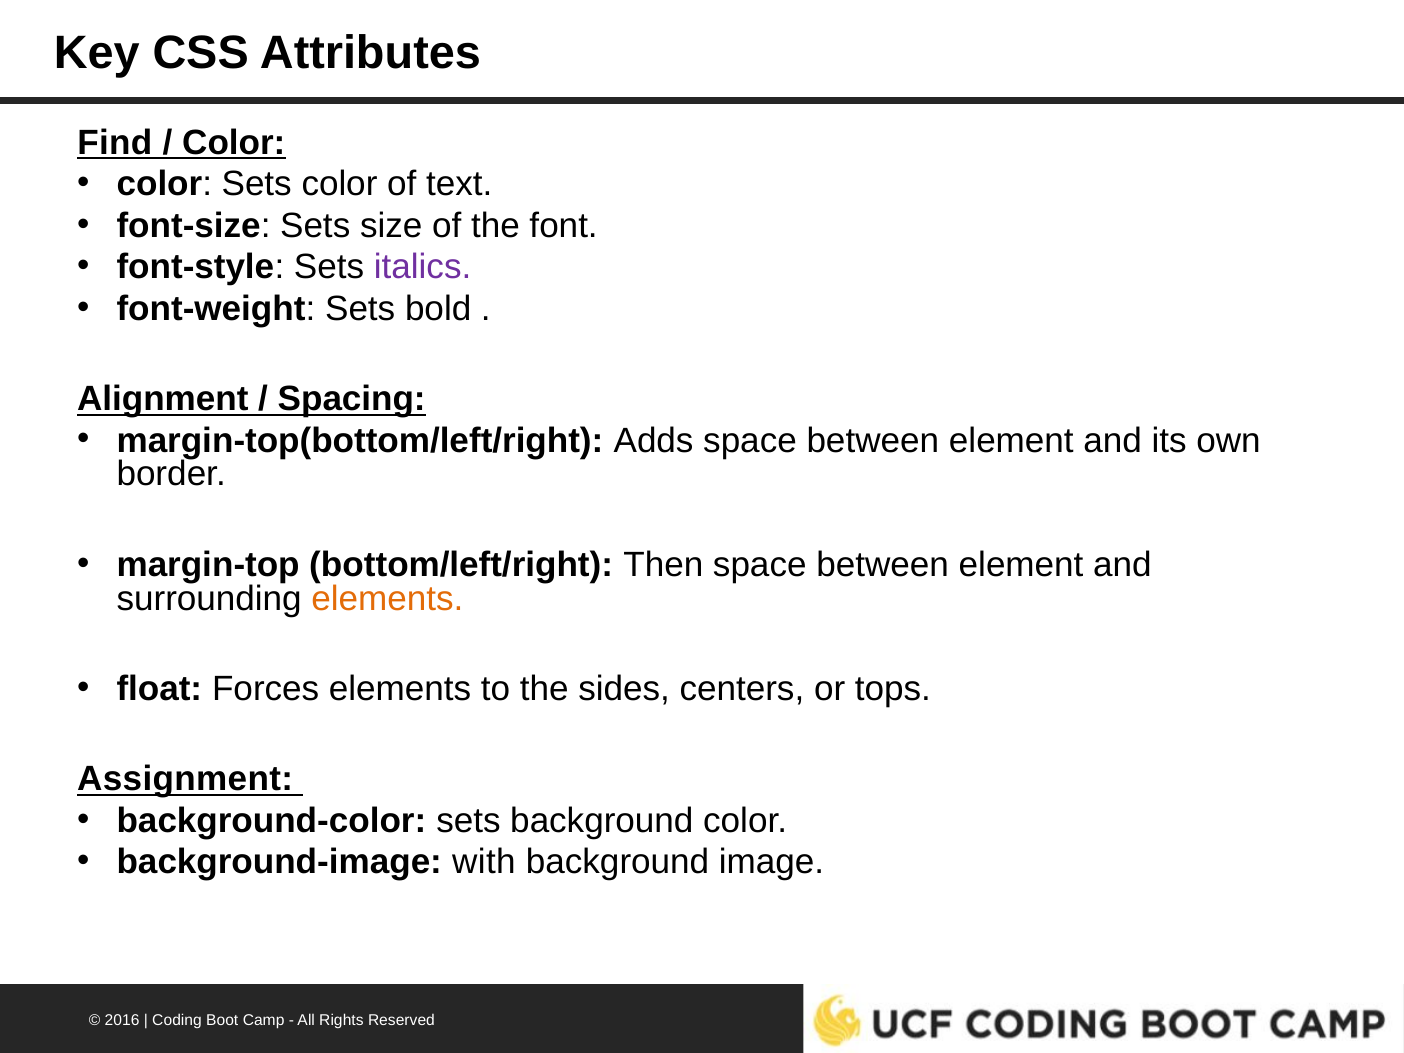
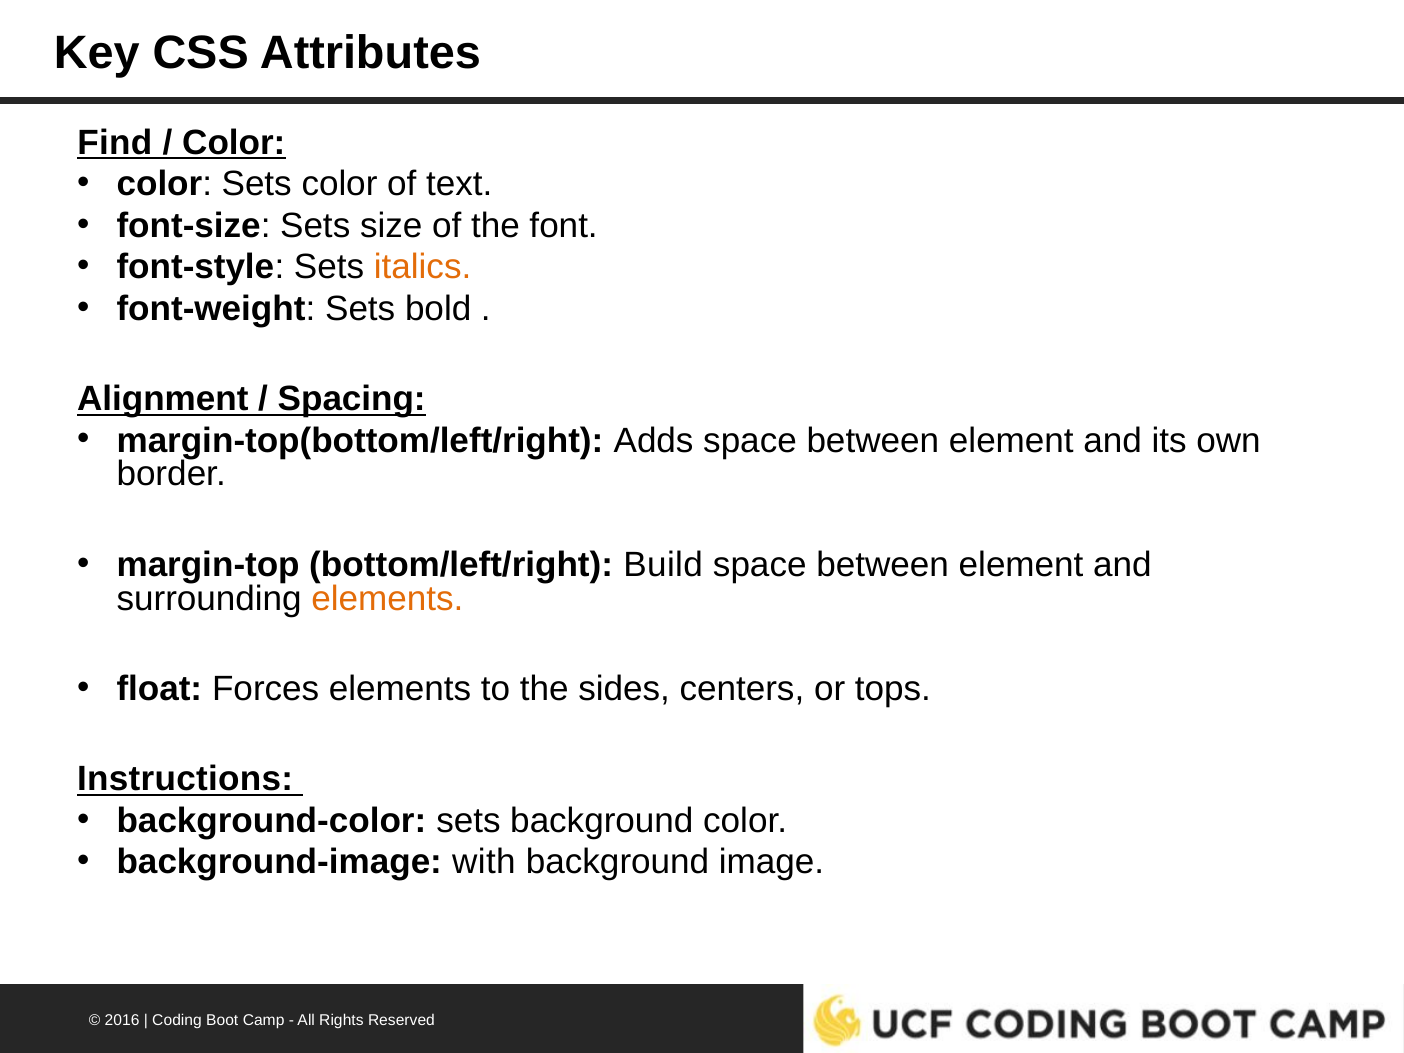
italics colour: purple -> orange (423, 267)
Then: Then -> Build (663, 565)
Assignment: Assignment -> Instructions (185, 779)
